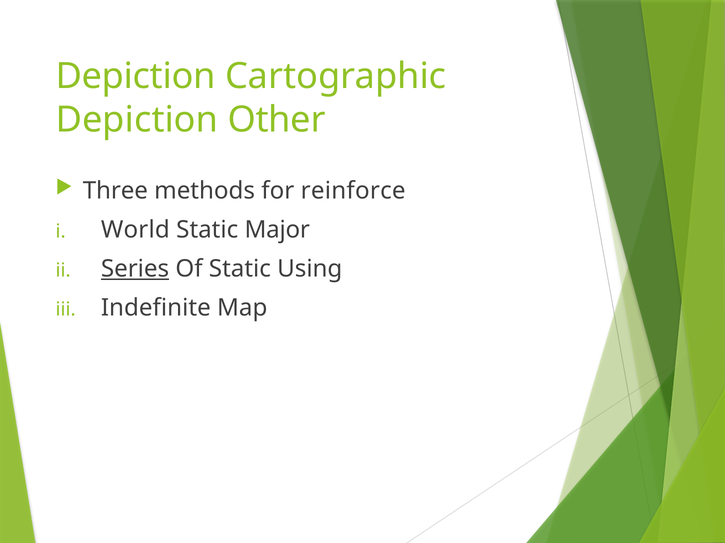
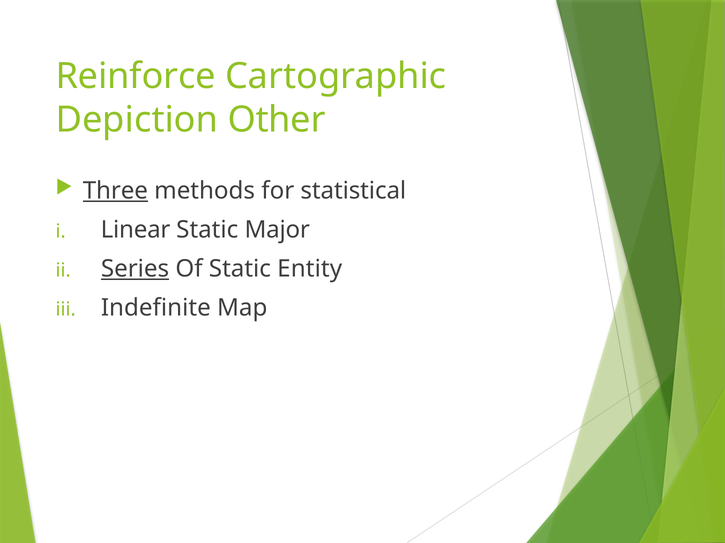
Depiction: Depiction -> Reinforce (136, 76)
Three underline: none -> present (115, 191)
reinforce: reinforce -> statistical (353, 191)
World: World -> Linear (136, 230)
Using: Using -> Entity (310, 269)
